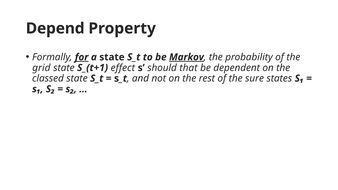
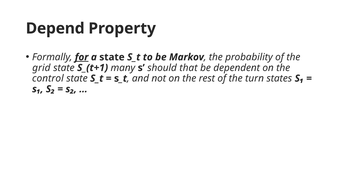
Markov underline: present -> none (186, 57)
effect: effect -> many (123, 68)
classed: classed -> control (48, 78)
sure: sure -> turn (255, 78)
